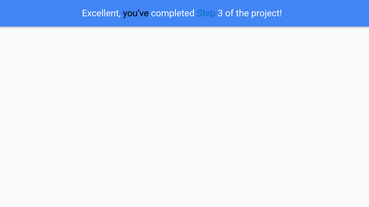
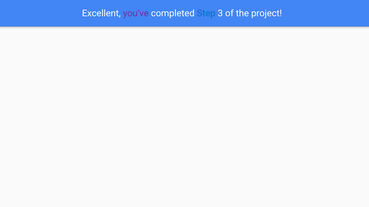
you’ve colour: black -> purple (136, 13)
